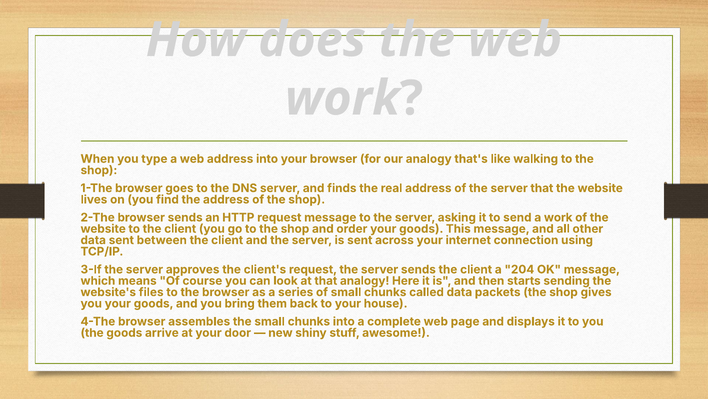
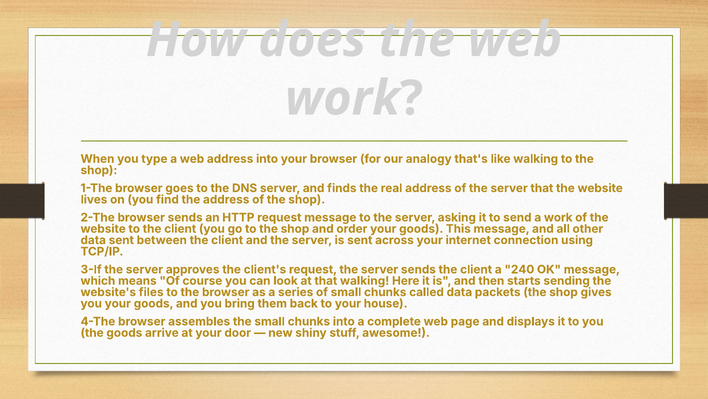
204: 204 -> 240 (519, 269)
that analogy: analogy -> walking (365, 280)
